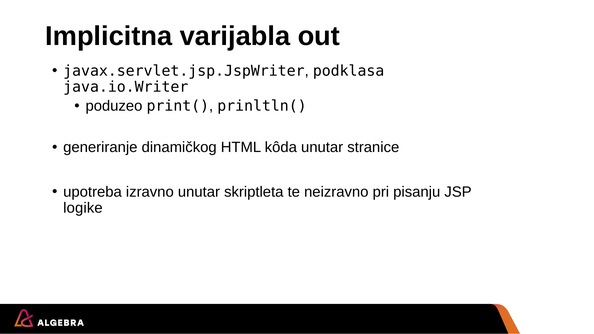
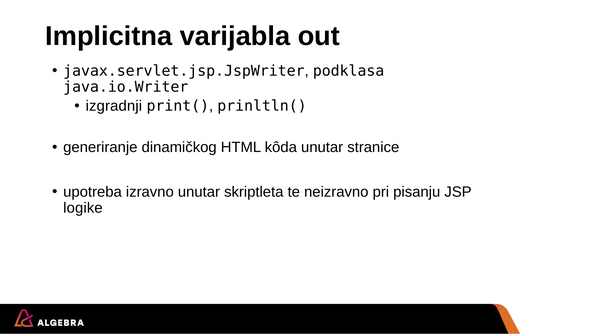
poduzeo: poduzeo -> izgradnji (114, 106)
